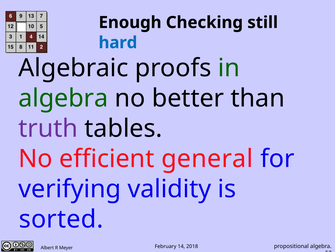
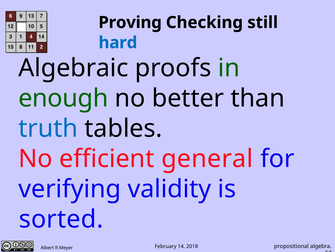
Enough: Enough -> Proving (130, 22)
algebra: algebra -> enough (63, 98)
truth colour: purple -> blue (48, 128)
